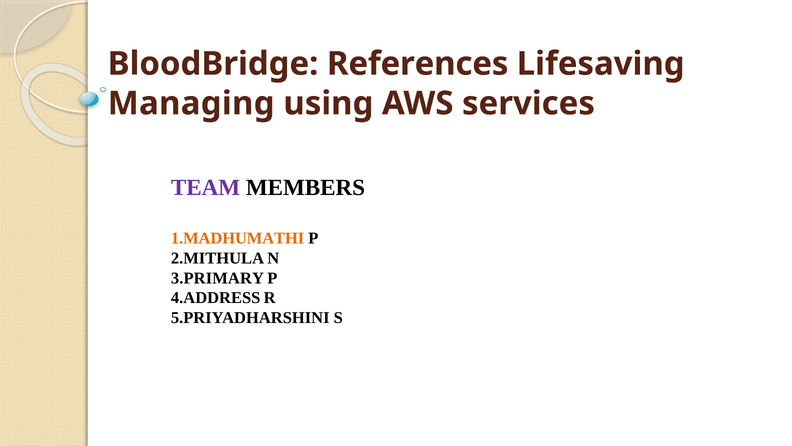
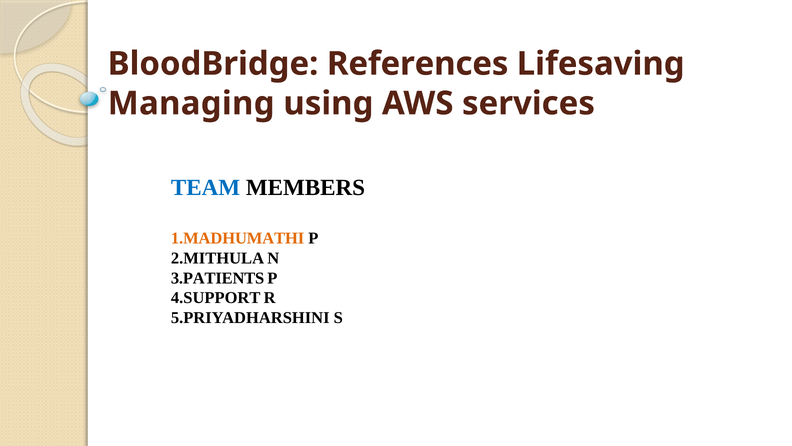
TEAM colour: purple -> blue (206, 187)
3.PRIMARY: 3.PRIMARY -> 3.PATIENTS (218, 278)
4.ADDRESS: 4.ADDRESS -> 4.SUPPORT (216, 298)
